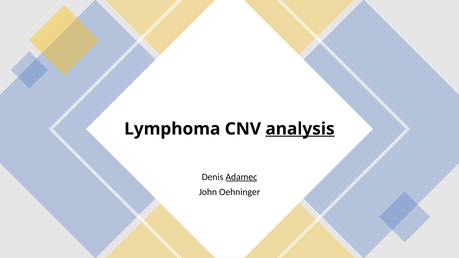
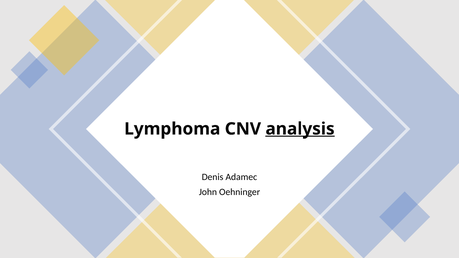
Adamec underline: present -> none (241, 177)
